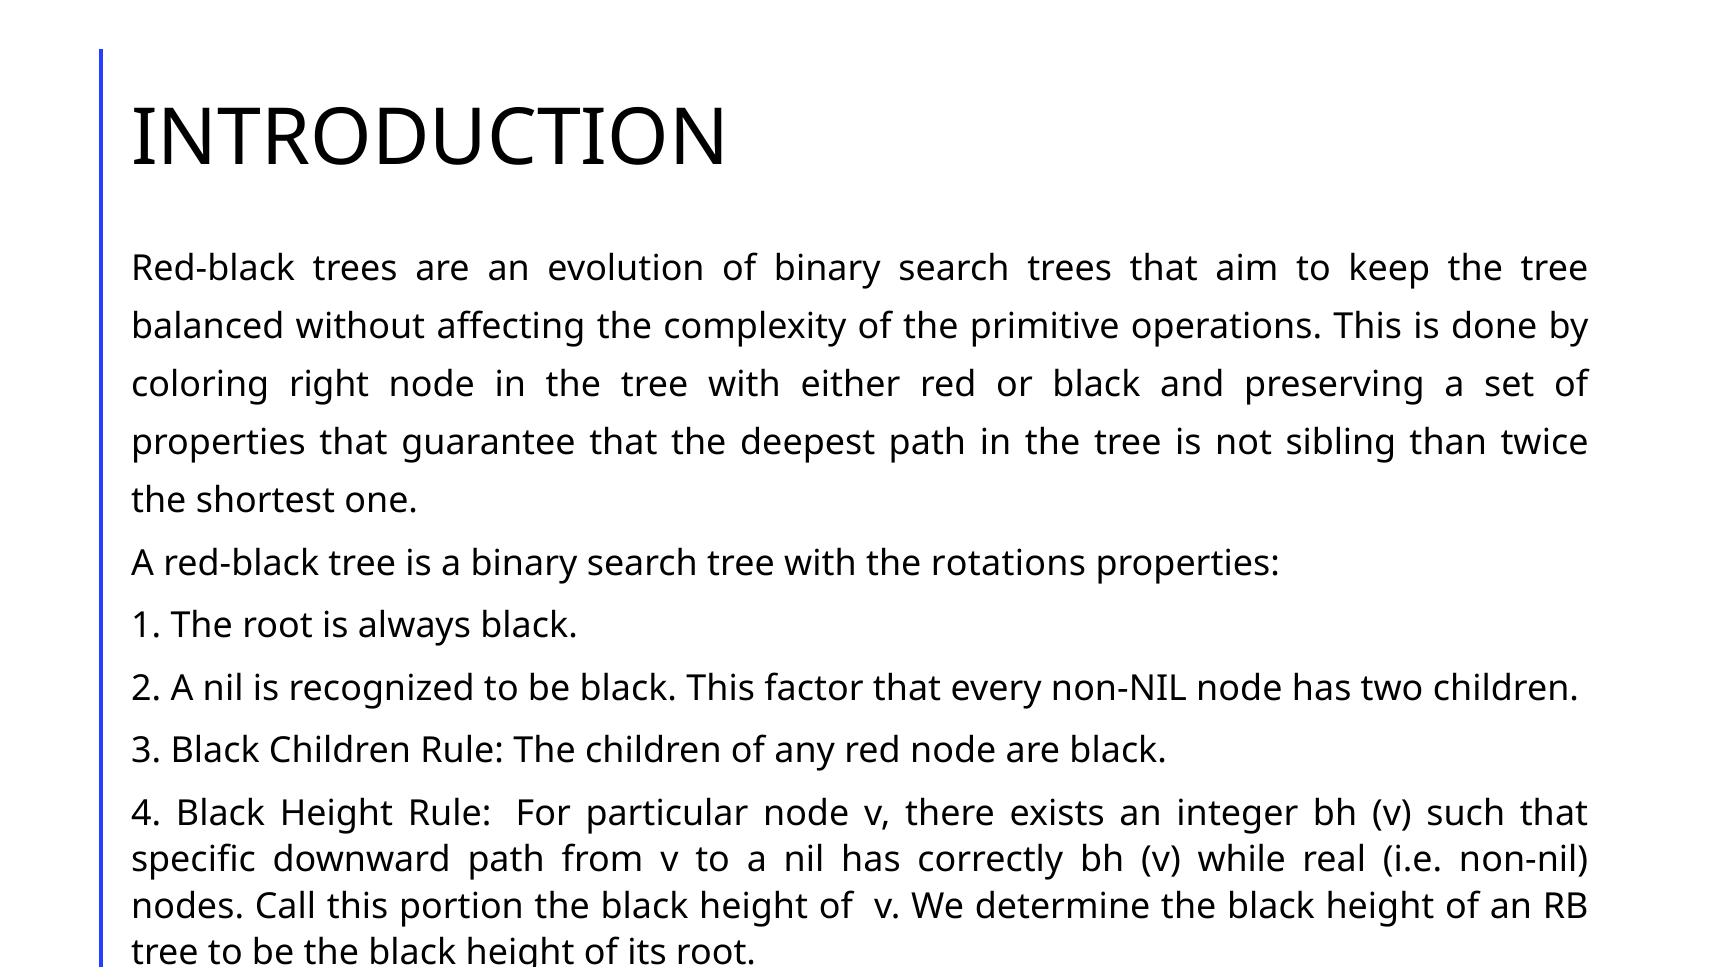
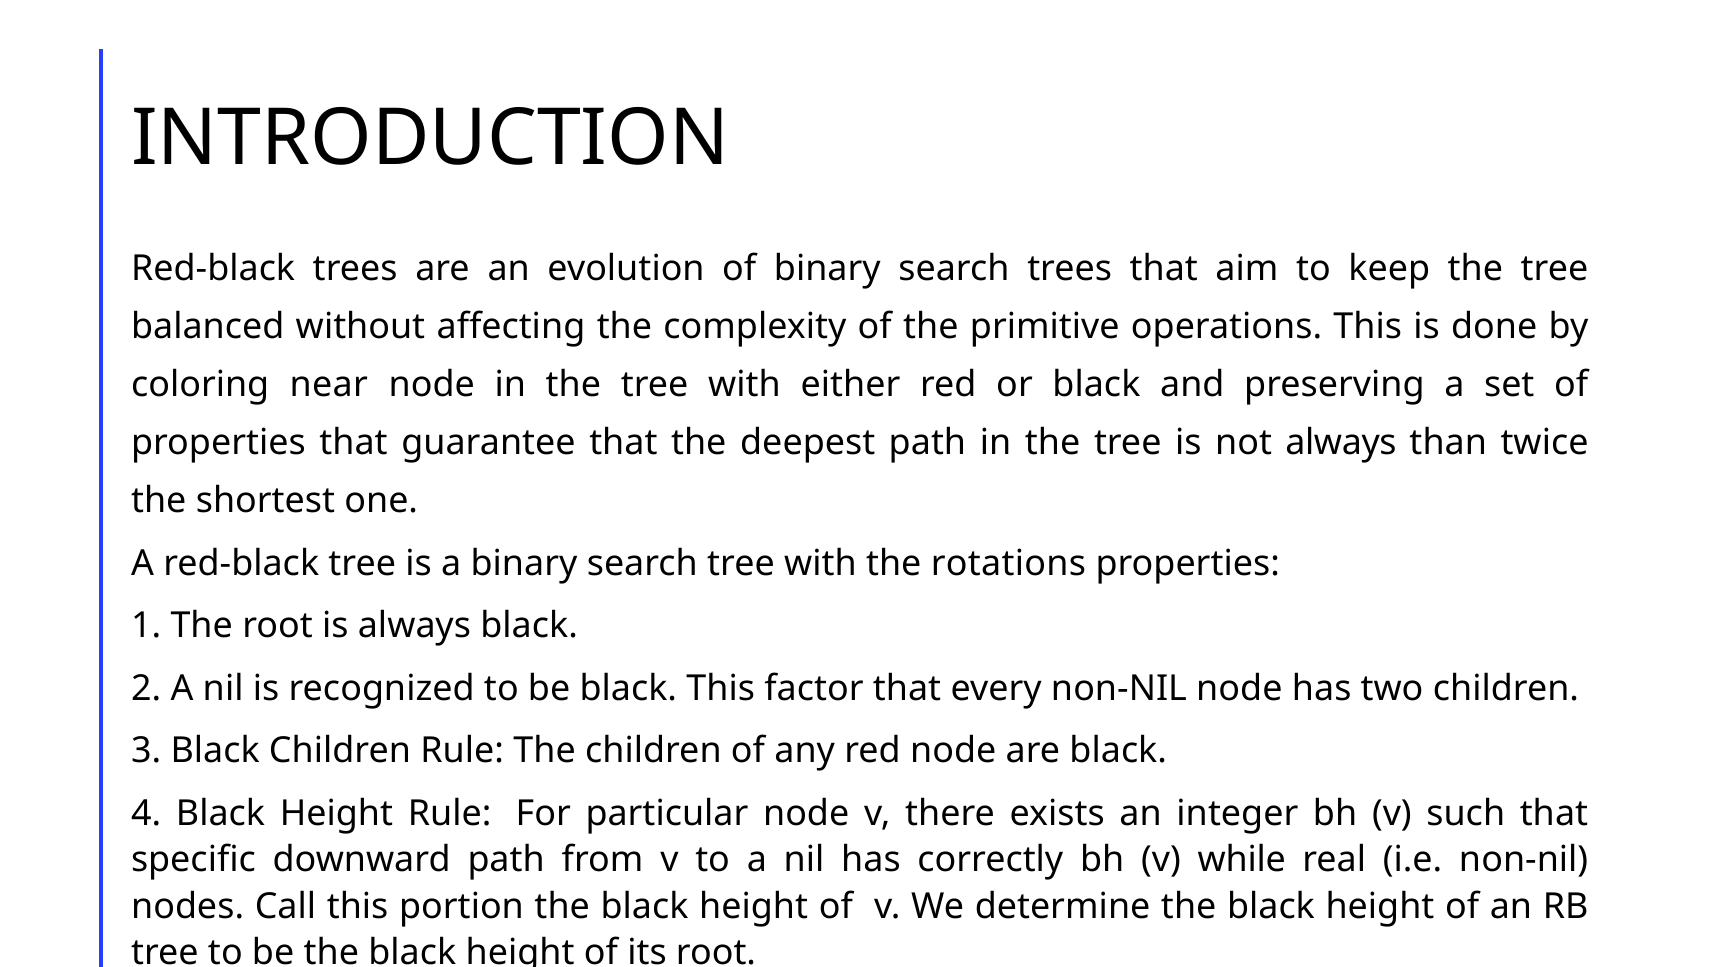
right: right -> near (329, 385)
not sibling: sibling -> always (1341, 443)
